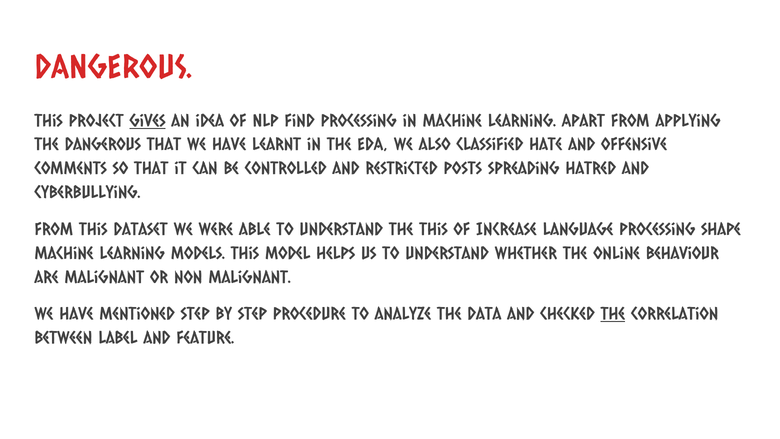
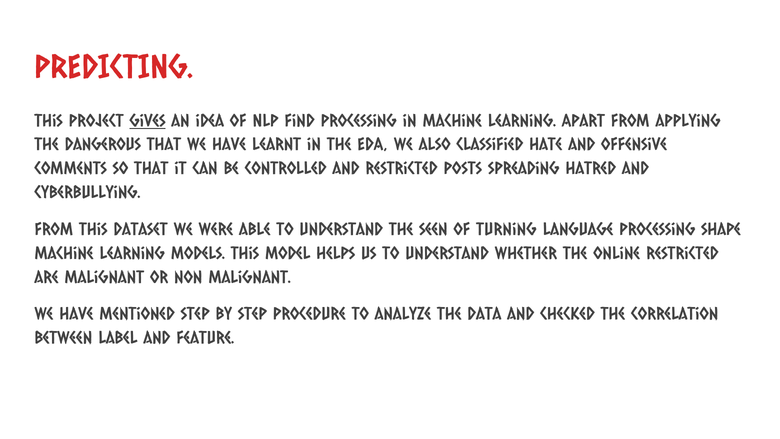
DANGEROUS: DANGEROUS -> PREDICTING (113, 68)
the this: this -> seen (433, 229)
Increase: Increase -> Turning (506, 229)
online behaviour: behaviour -> restricted (682, 253)
the underline: present -> none (613, 314)
